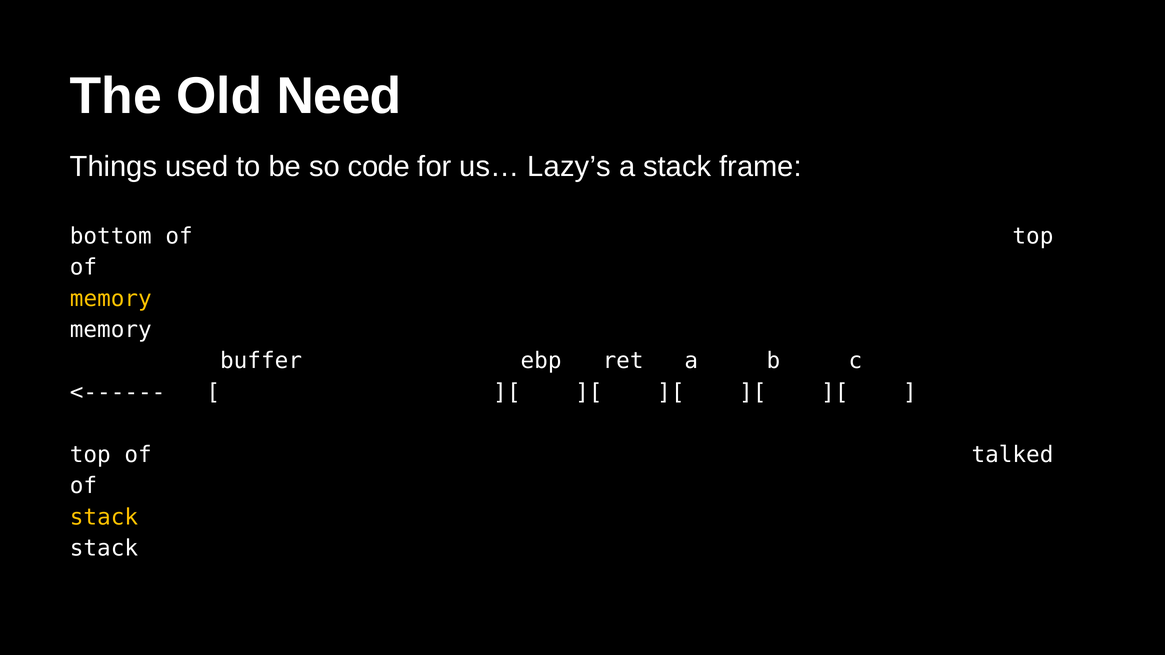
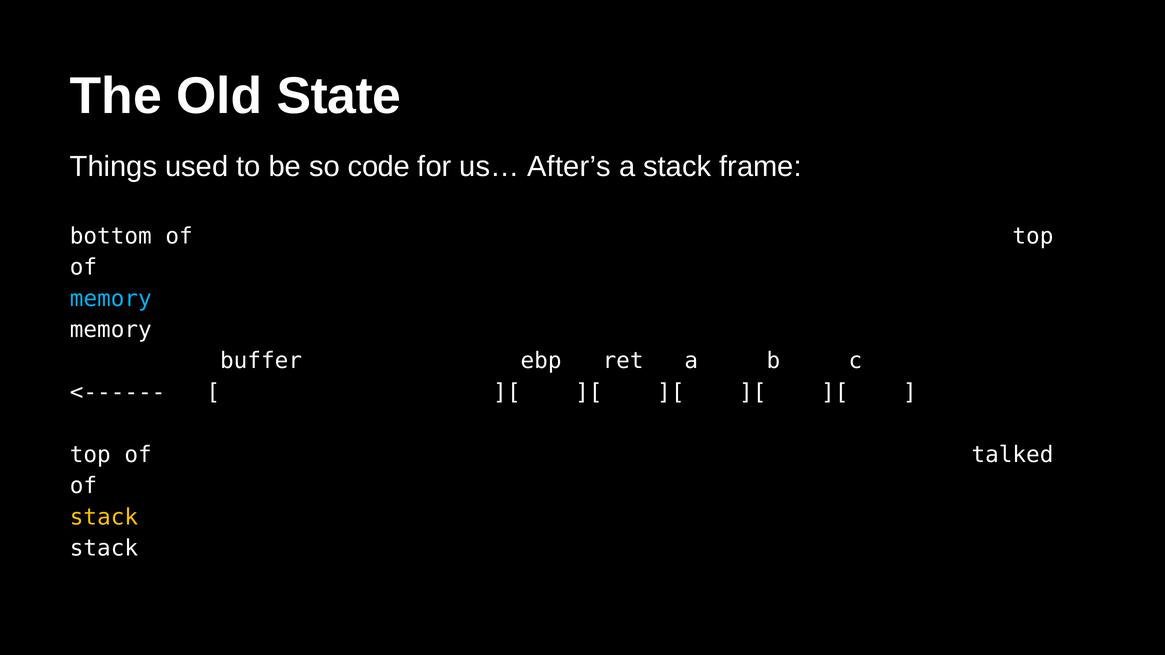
Need: Need -> State (339, 96)
Lazy’s: Lazy’s -> After’s (569, 167)
memory colour: yellow -> light blue (111, 299)
